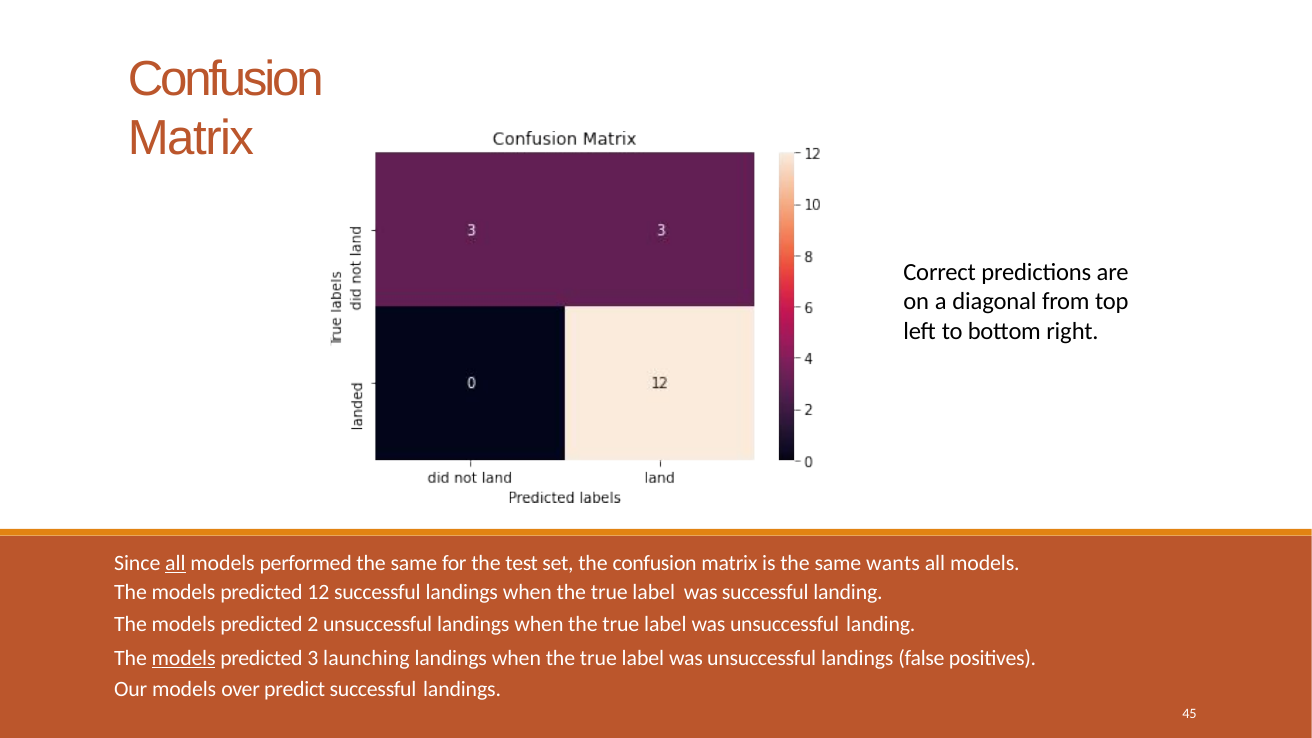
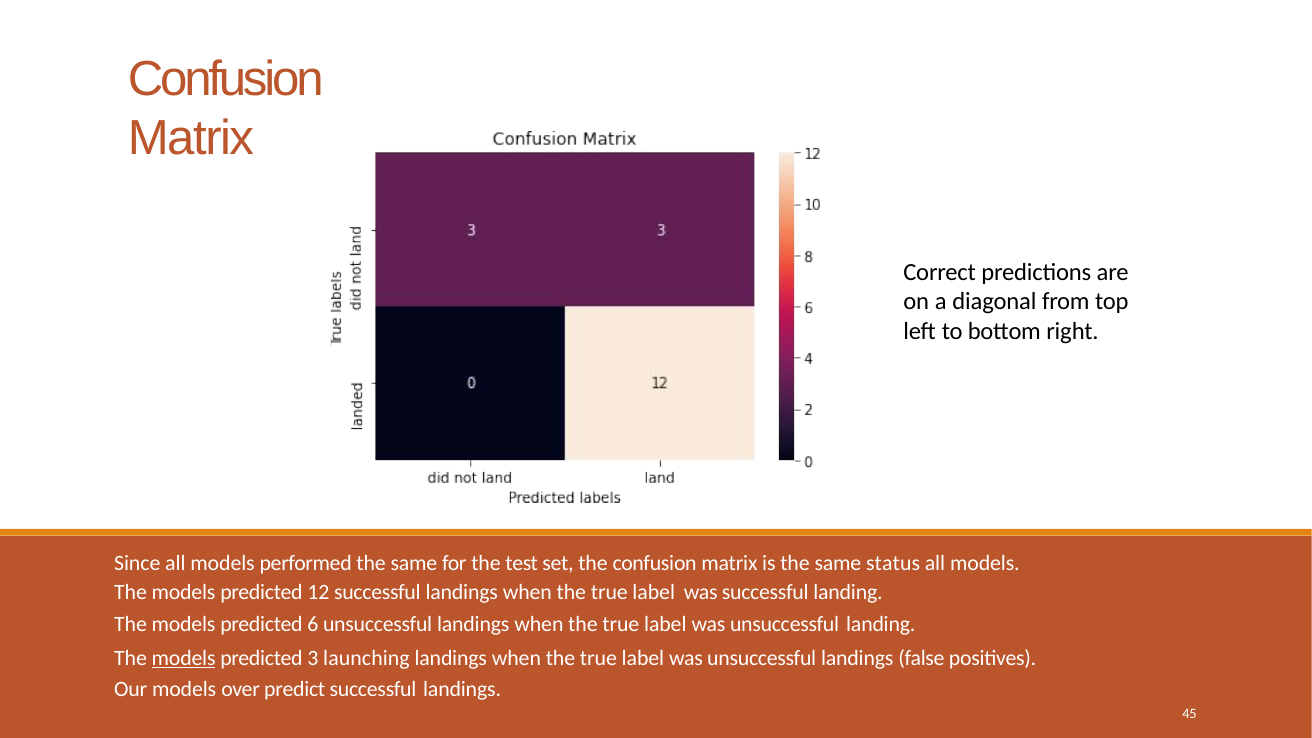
all underline: present -> none (175, 563)
wants: wants -> status (893, 563)
2: 2 -> 6 (313, 624)
